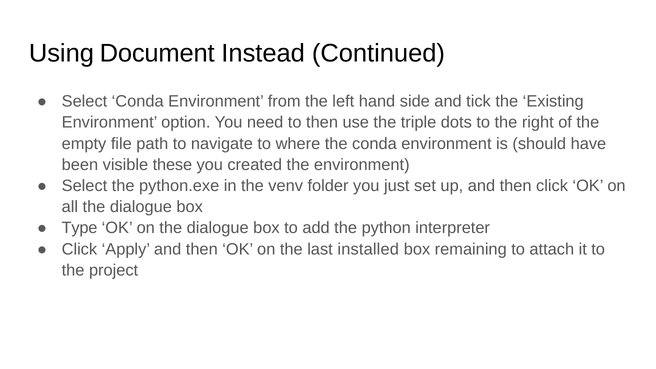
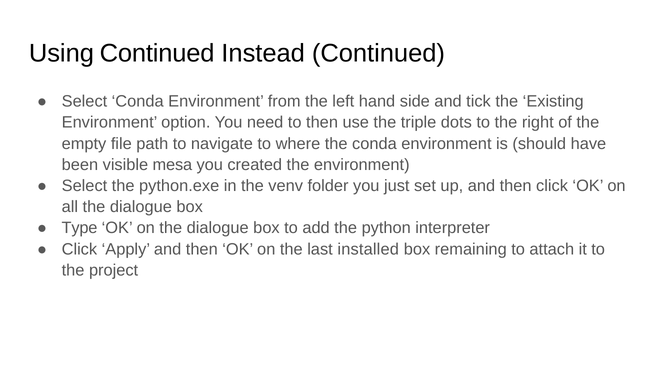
Using Document: Document -> Continued (157, 53)
these: these -> mesa (172, 165)
